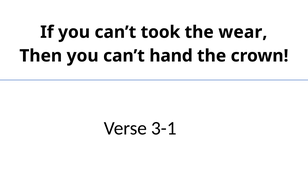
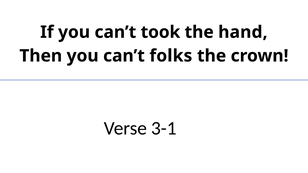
wear: wear -> hand (243, 32)
hand: hand -> folks (171, 56)
